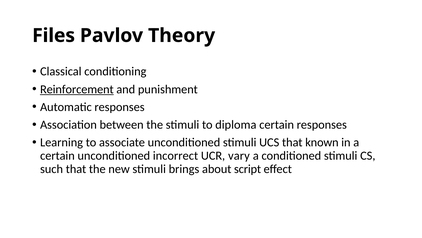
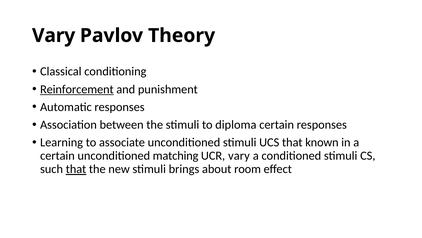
Files: Files -> Vary (54, 35)
incorrect: incorrect -> matching (176, 155)
that underline: none -> present (76, 169)
script: script -> room (248, 169)
